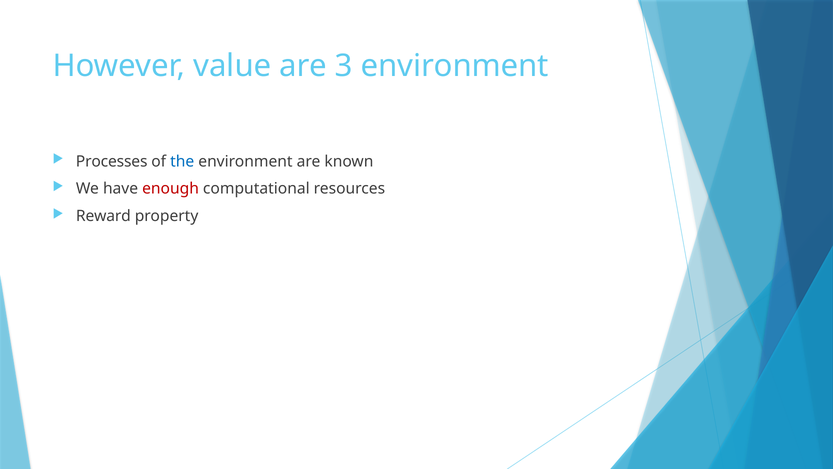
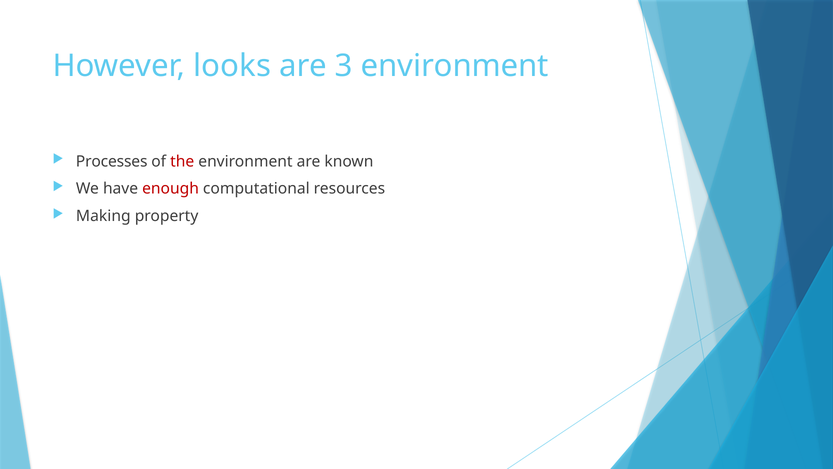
value: value -> looks (232, 66)
the colour: blue -> red (182, 161)
Reward: Reward -> Making (103, 216)
